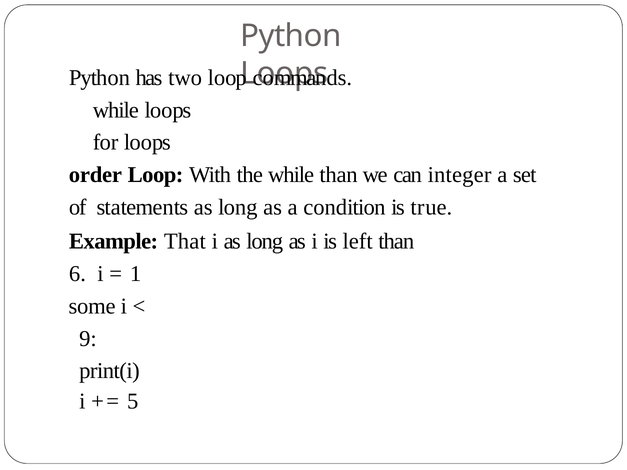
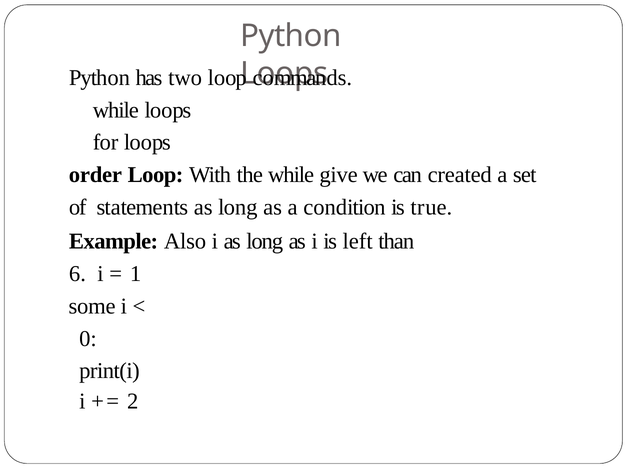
while than: than -> give (339, 175)
integer: integer -> created (460, 175)
That: That -> Also (185, 242)
9: 9 -> 0 (88, 339)
5: 5 -> 2 (133, 402)
